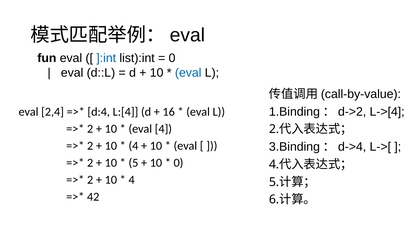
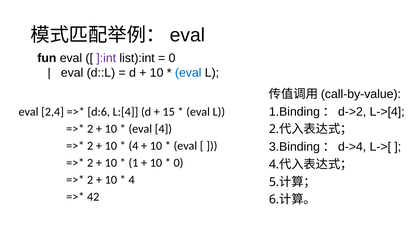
]:int colour: blue -> purple (106, 58)
d:4: d:4 -> d:6 (99, 112)
16: 16 -> 15 (169, 112)
5: 5 -> 1 (133, 163)
